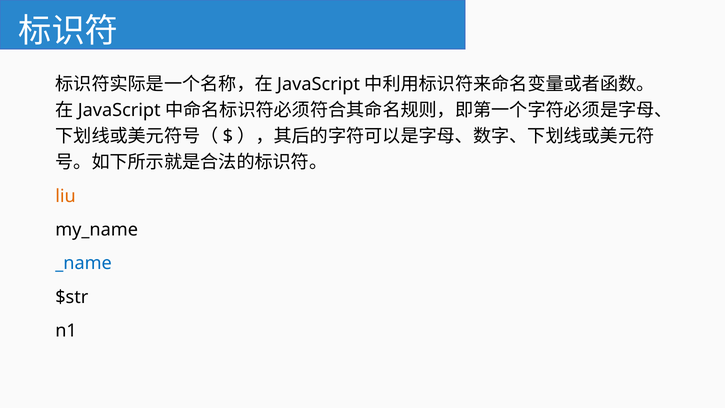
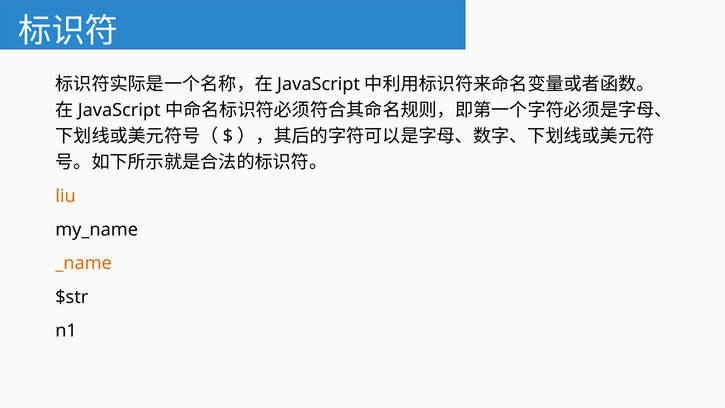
_name colour: blue -> orange (84, 263)
